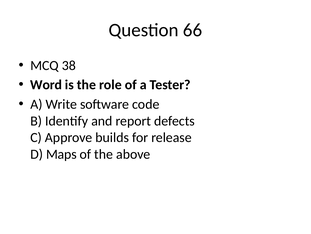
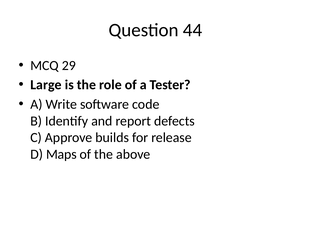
66: 66 -> 44 (193, 30)
38: 38 -> 29 (69, 65)
Word: Word -> Large (46, 85)
